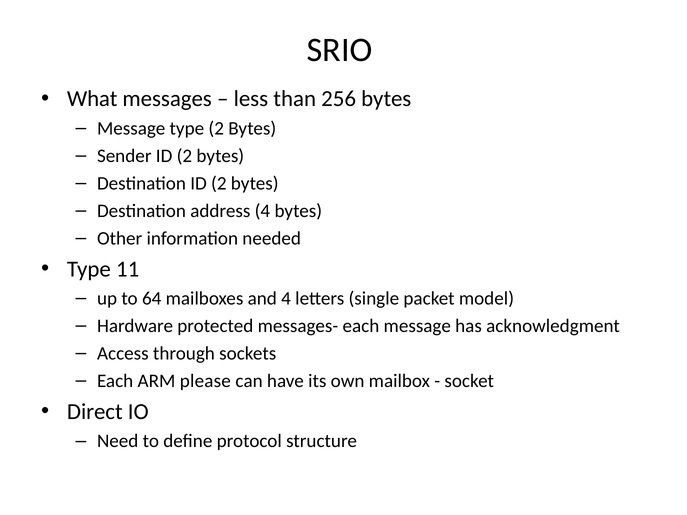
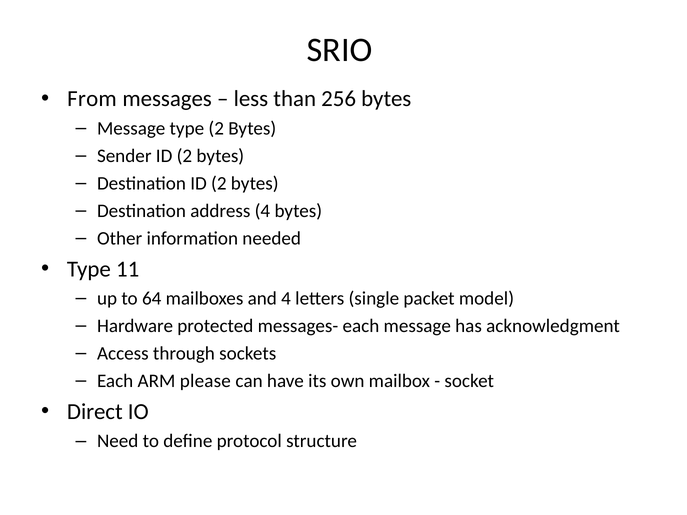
What: What -> From (92, 99)
